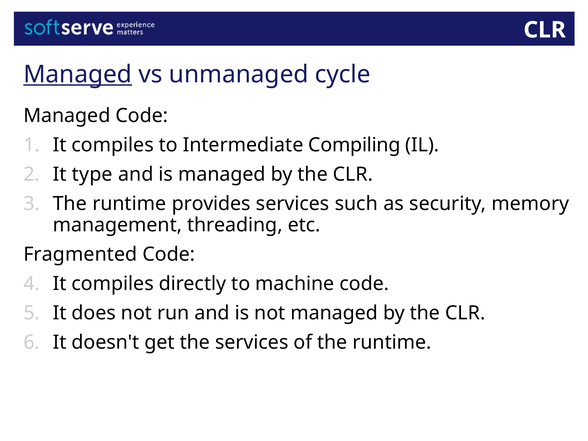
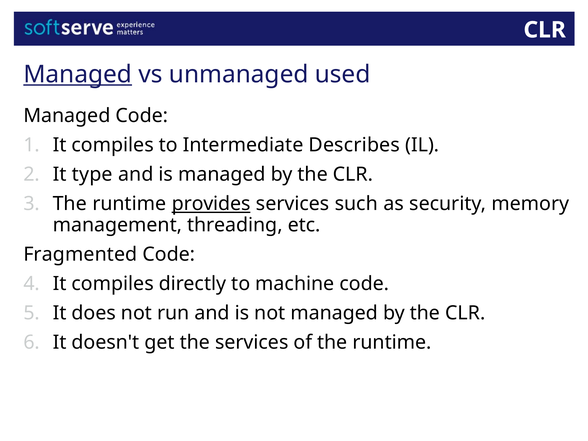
cycle: cycle -> used (343, 74)
Compiling: Compiling -> Describes (354, 145)
provides underline: none -> present (211, 204)
